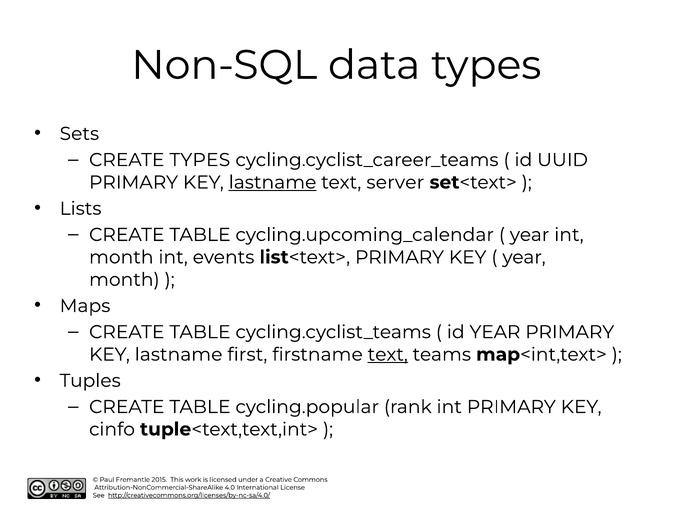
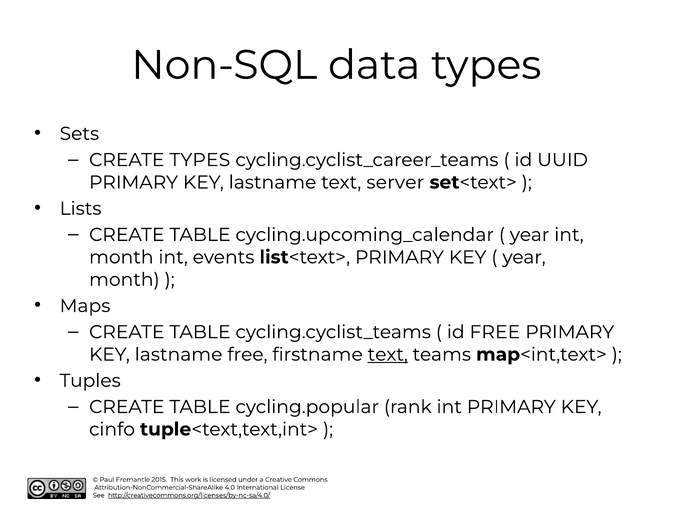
lastname underline: present -> none (273, 182)
id YEAR: YEAR -> FREE (495, 332)
lastname first: first -> free (247, 354)
